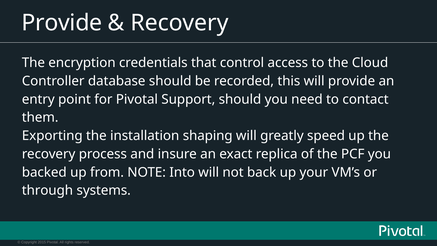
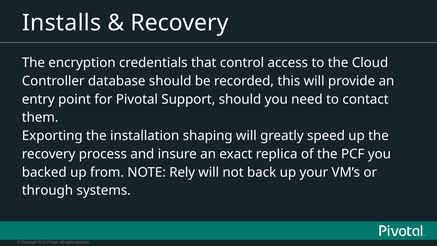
Provide: Provide -> Installs (62, 23)
Into: Into -> Rely (182, 172)
